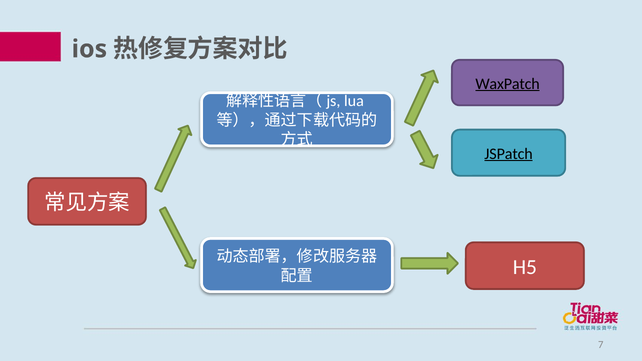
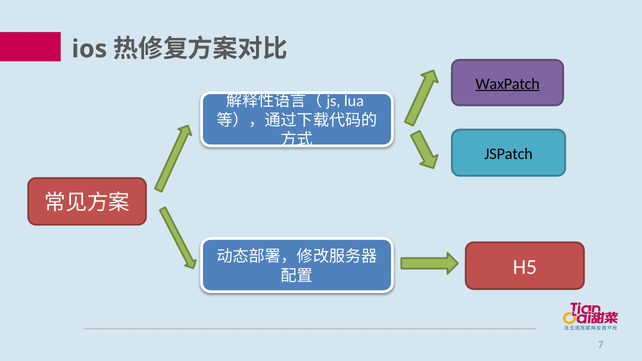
JSPatch underline: present -> none (509, 154)
